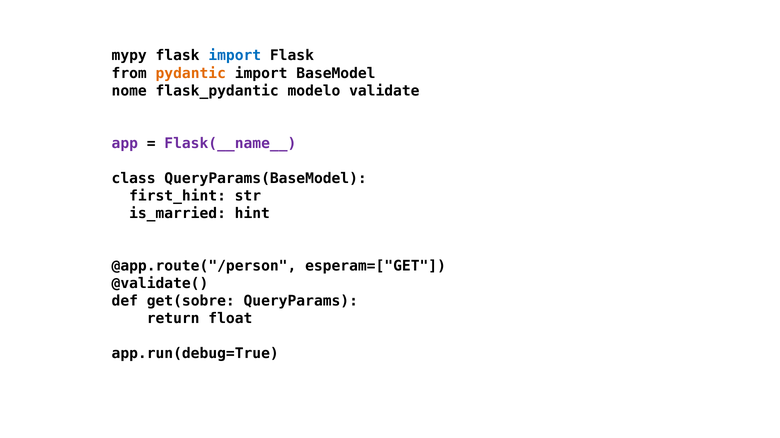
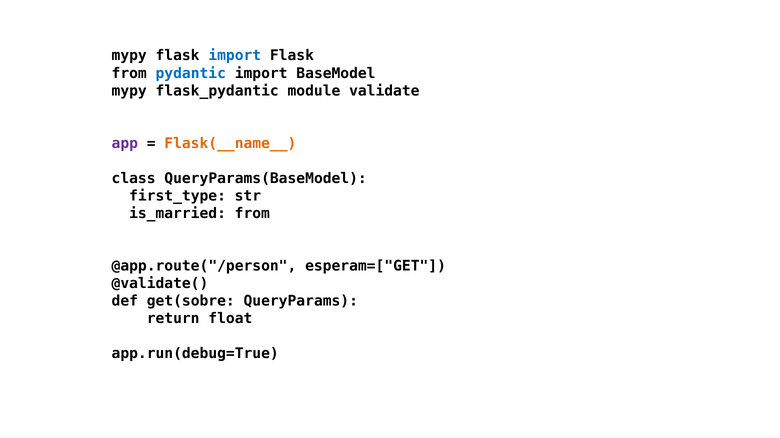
pydantic colour: orange -> blue (191, 73)
nome: nome -> mypy (129, 91)
modelo: modelo -> module (314, 91)
Flask(__name__ colour: purple -> orange (230, 144)
first_hint: first_hint -> first_type (178, 196)
is_married hint: hint -> from (252, 214)
